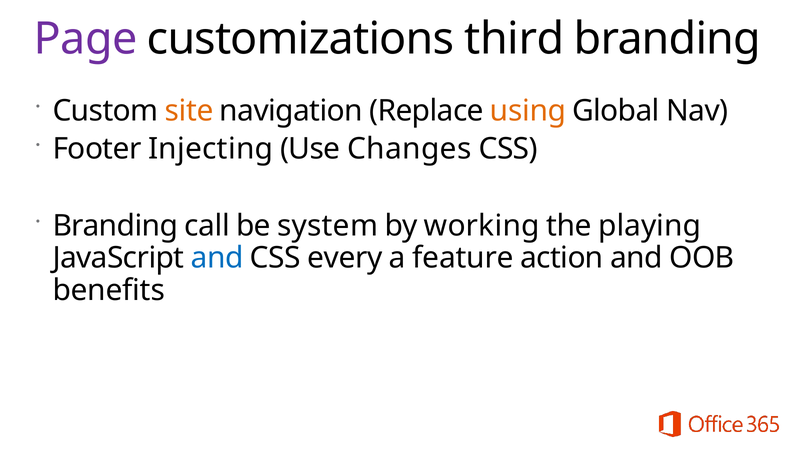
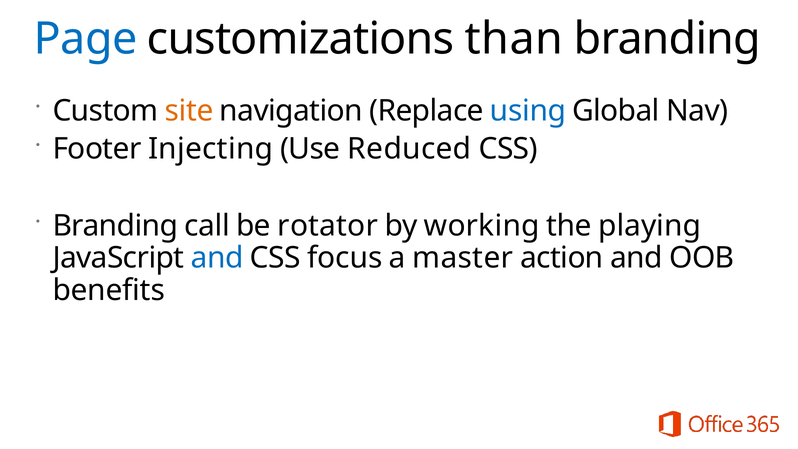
Page colour: purple -> blue (86, 39)
third: third -> than (514, 39)
using colour: orange -> blue (528, 111)
Changes: Changes -> Reduced (409, 149)
system: system -> rotator (328, 226)
every: every -> focus (345, 258)
feature: feature -> master (463, 258)
